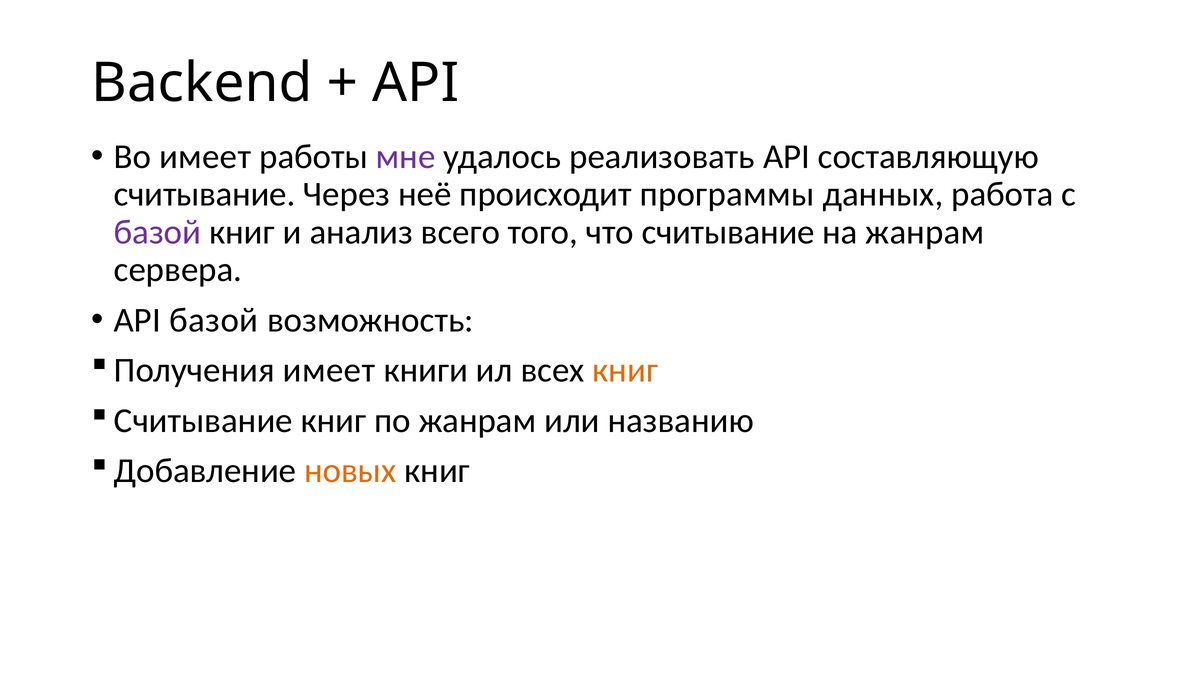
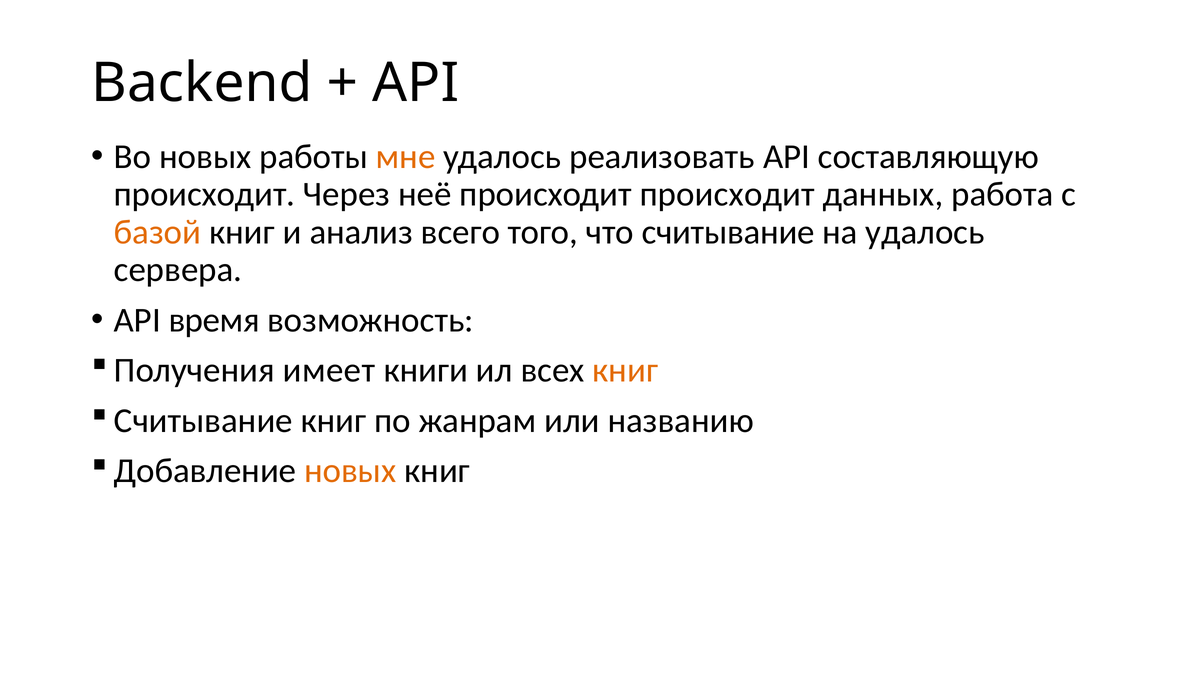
Во имеет: имеет -> новых (205, 157)
мне colour: purple -> orange (406, 157)
считывание: считывание -> происходит (205, 195)
происходит программы: программы -> происходит (727, 195)
базой colour: purple -> orange (158, 232)
на жанрам: жанрам -> удалось (925, 232)
API базой: базой -> время (214, 320)
